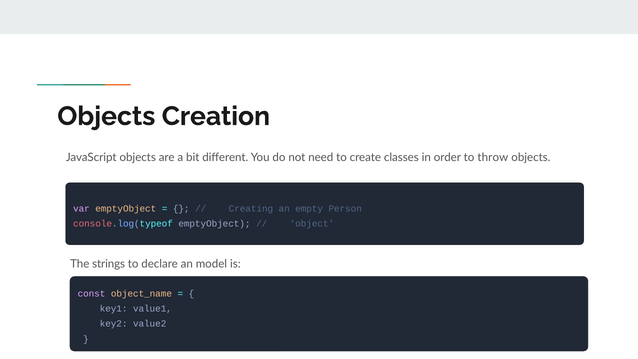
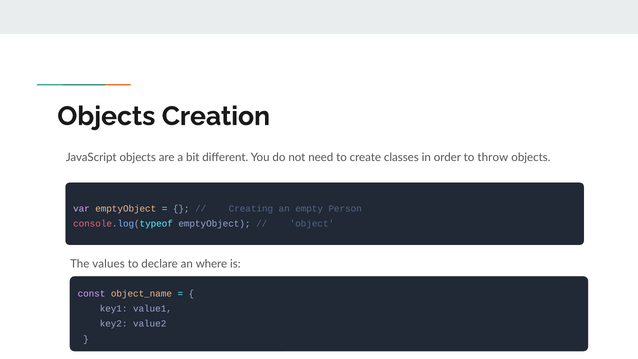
strings: strings -> values (109, 264)
model: model -> where (211, 264)
